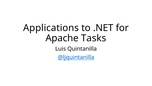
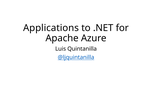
Tasks: Tasks -> Azure (94, 38)
